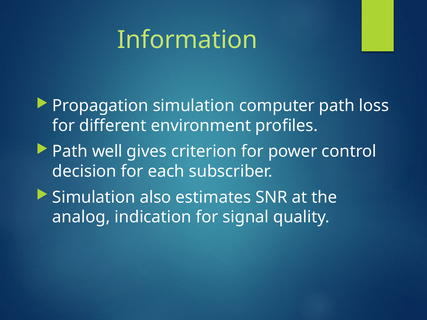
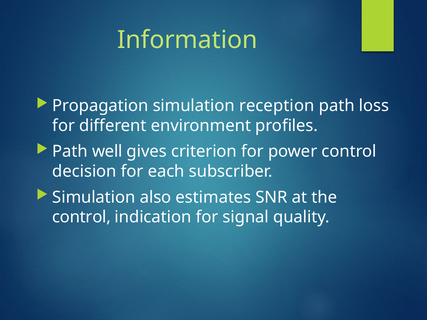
computer: computer -> reception (277, 106)
analog: analog -> control (81, 217)
